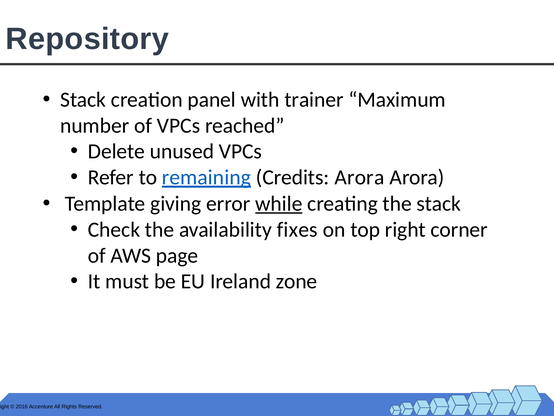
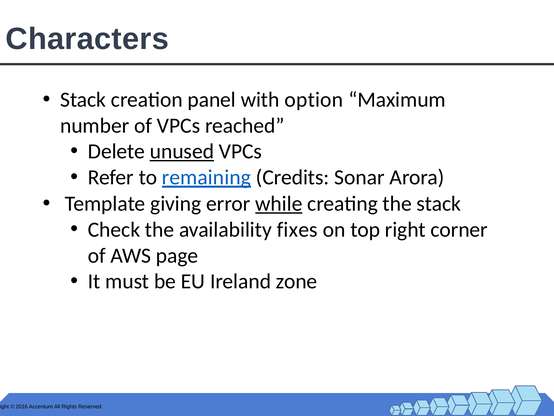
Repository: Repository -> Characters (87, 39)
trainer: trainer -> option (314, 100)
unused underline: none -> present (182, 151)
Credits Arora: Arora -> Sonar (359, 177)
